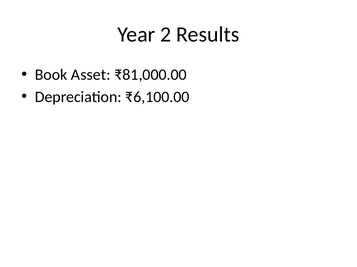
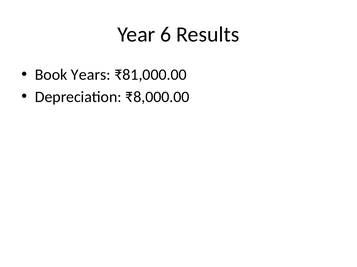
2: 2 -> 6 (166, 35)
Asset: Asset -> Years (91, 75)
₹6,100.00: ₹6,100.00 -> ₹8,000.00 (157, 97)
